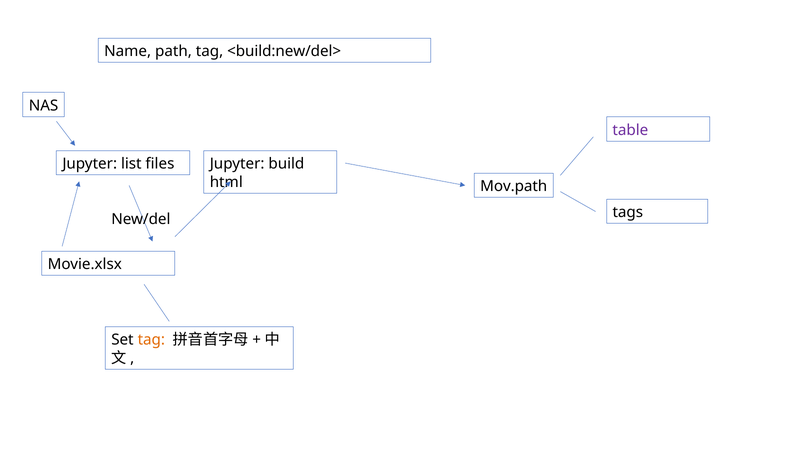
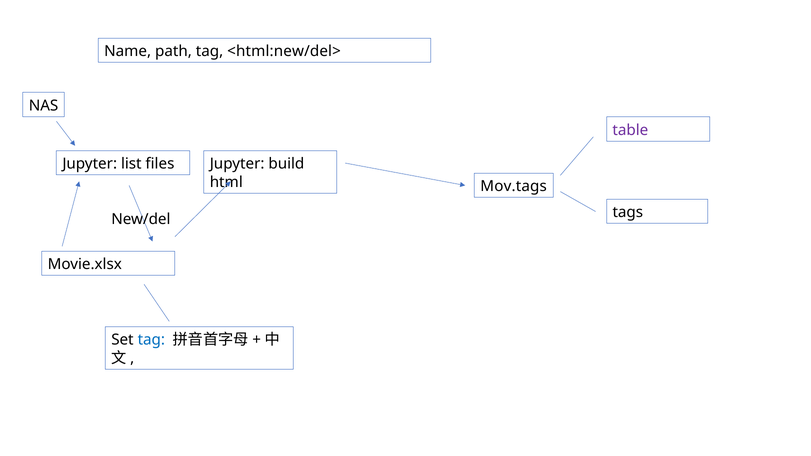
<build:new/del>: <build:new/del> -> <html:new/del> (284, 51)
Mov.path: Mov.path -> Mov.tags (514, 186)
tag colour: orange -> blue (151, 340)
